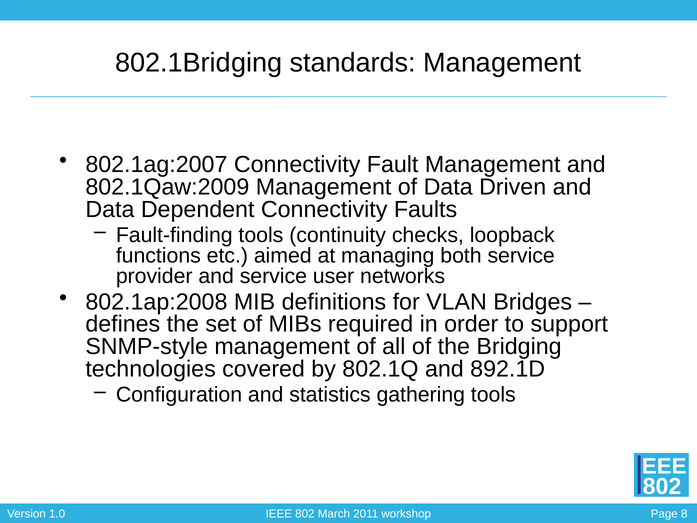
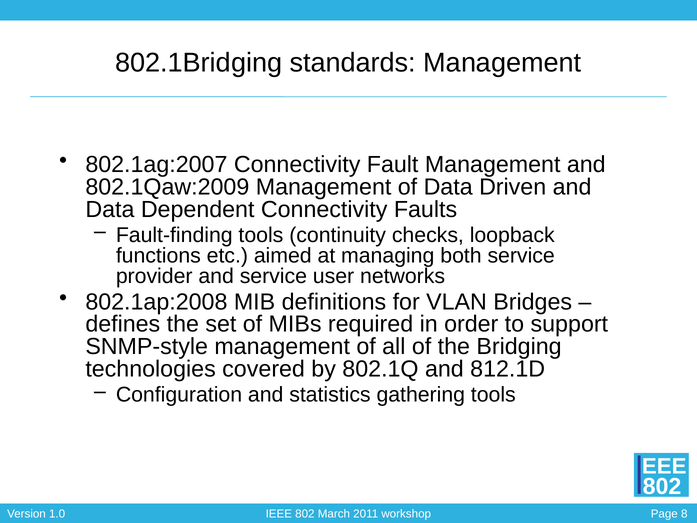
892.1D: 892.1D -> 812.1D (508, 369)
